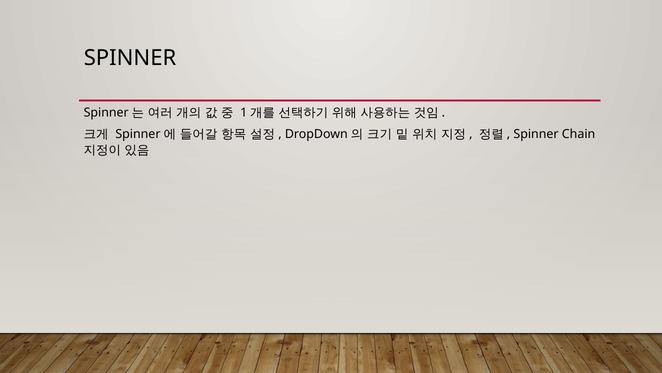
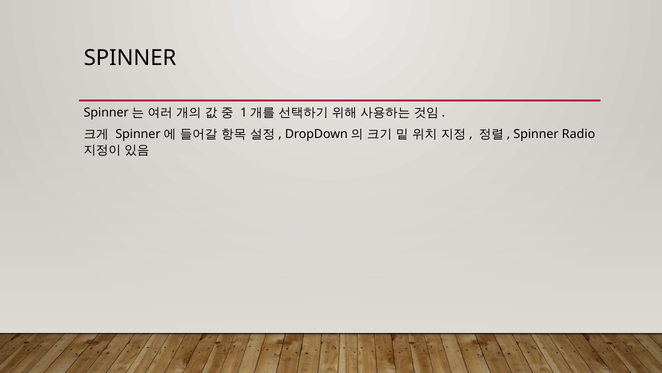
Chain: Chain -> Radio (579, 134)
